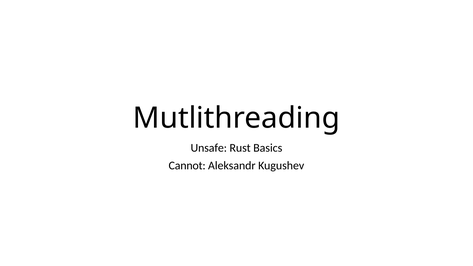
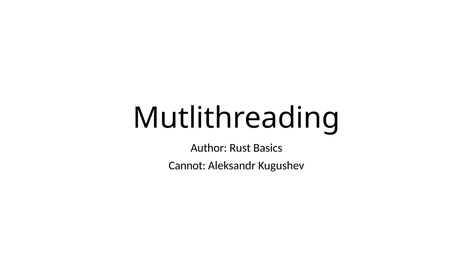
Unsafe: Unsafe -> Author (209, 148)
